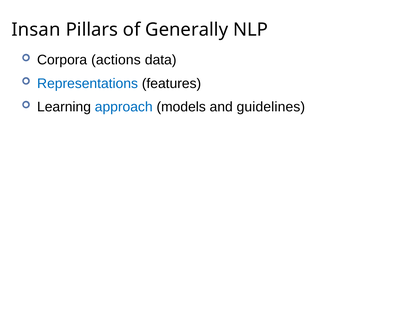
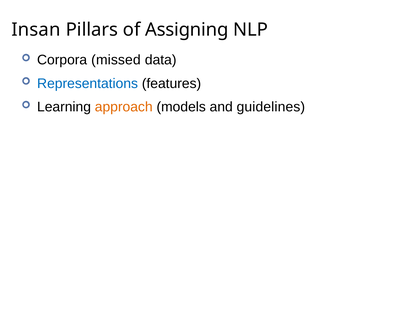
Generally: Generally -> Assigning (187, 30)
actions: actions -> missed (116, 60)
approach colour: blue -> orange (124, 107)
